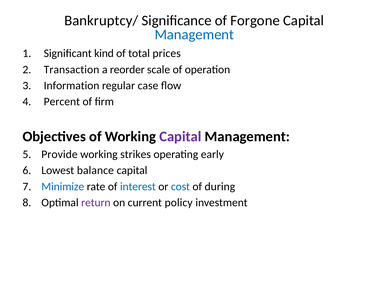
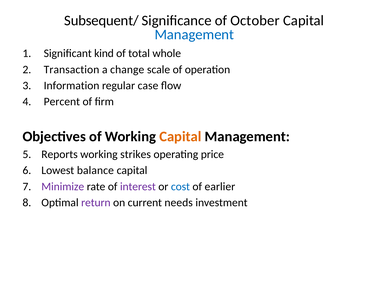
Bankruptcy/: Bankruptcy/ -> Subsequent/ (101, 20)
Forgone: Forgone -> October (255, 20)
prices: prices -> whole (167, 53)
reorder: reorder -> change (127, 70)
Capital colour: purple -> orange (180, 137)
Provide: Provide -> Reports (60, 154)
early: early -> price (212, 154)
Minimize colour: blue -> purple (63, 186)
interest colour: blue -> purple (138, 186)
during: during -> earlier (220, 186)
policy: policy -> needs (179, 203)
